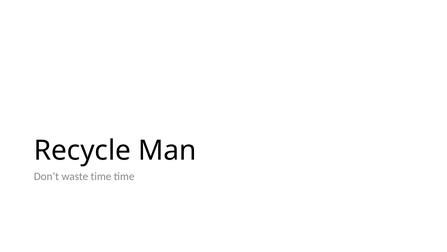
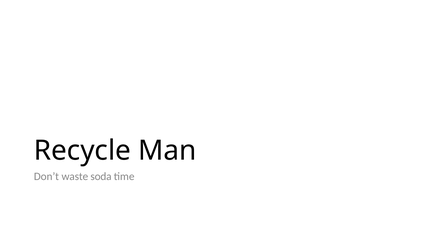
waste time: time -> soda (101, 176)
